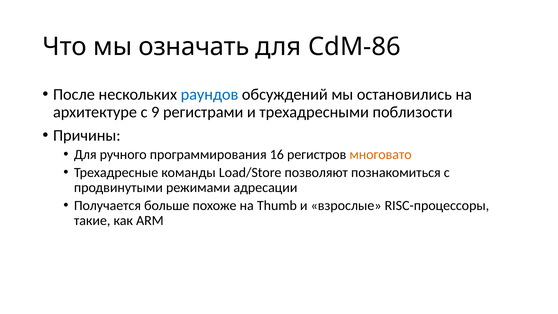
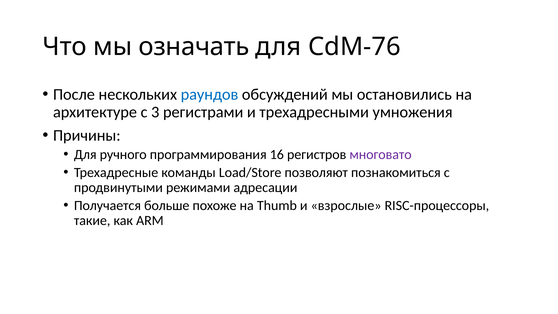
CdM-86: CdM-86 -> CdM-76 (354, 47)
9: 9 -> 3 (155, 112)
поблизости: поблизости -> умножения (413, 112)
многовато colour: orange -> purple (381, 155)
